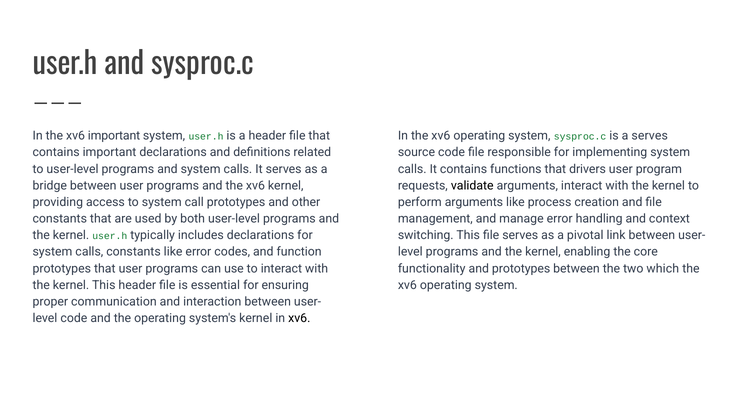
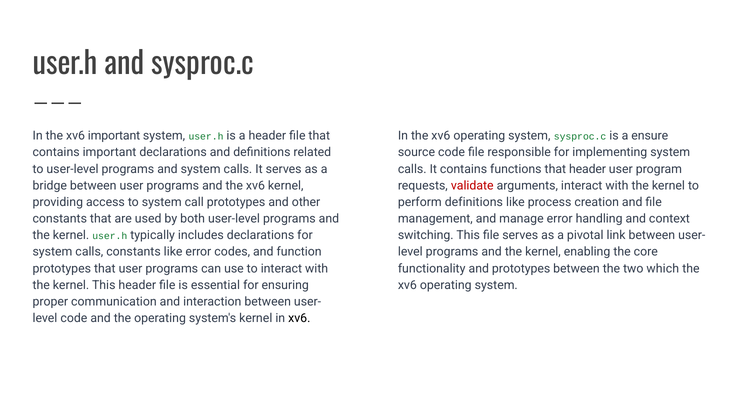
a serves: serves -> ensure (650, 136)
that drivers: drivers -> header (588, 169)
validate colour: black -> red (472, 185)
perform arguments: arguments -> definitions (474, 202)
